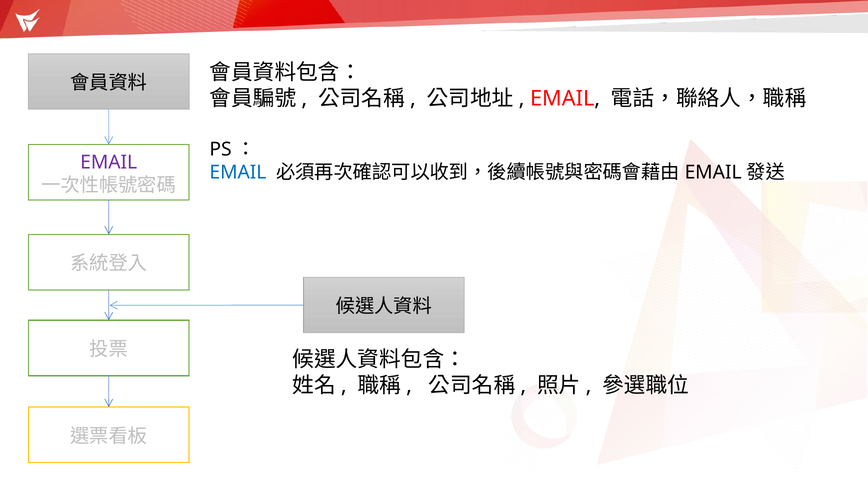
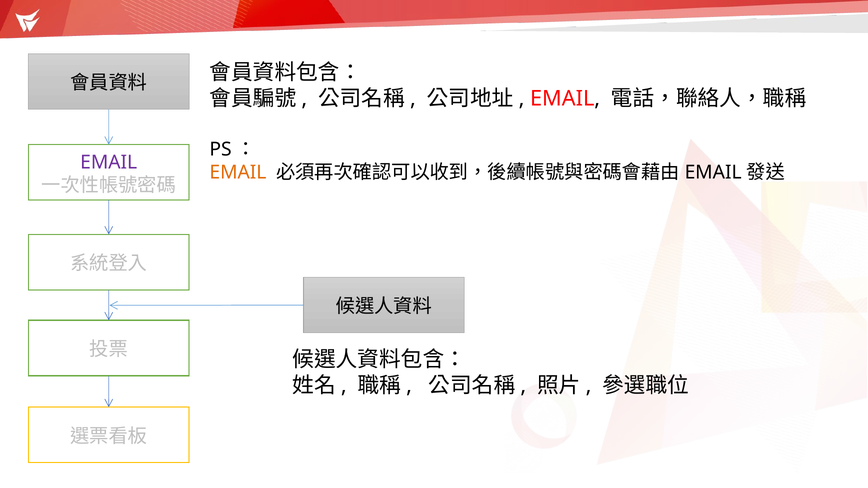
EMAIL colour: blue -> orange (238, 172)
